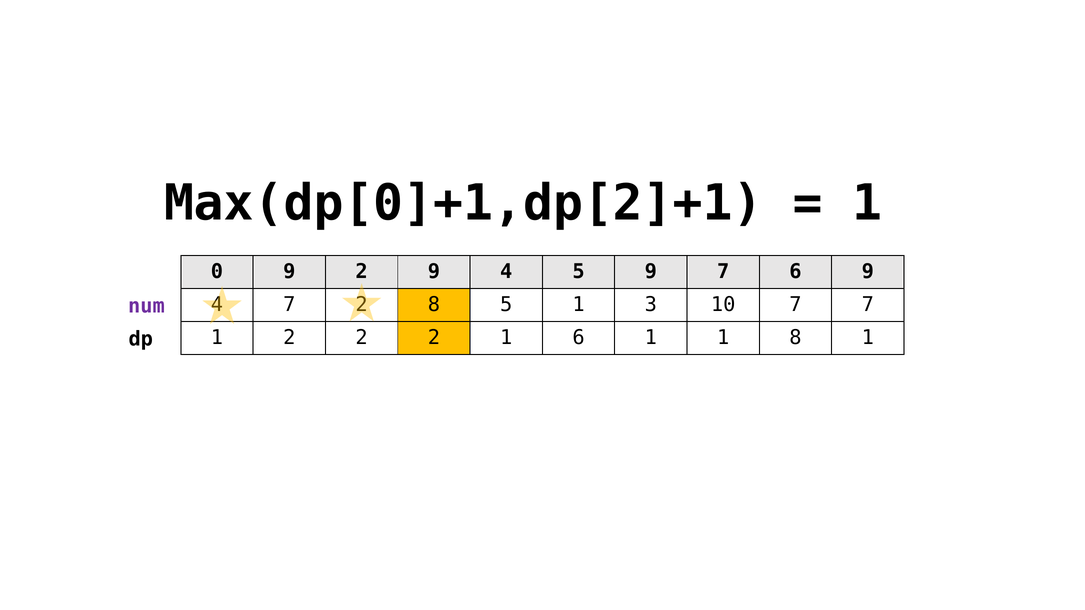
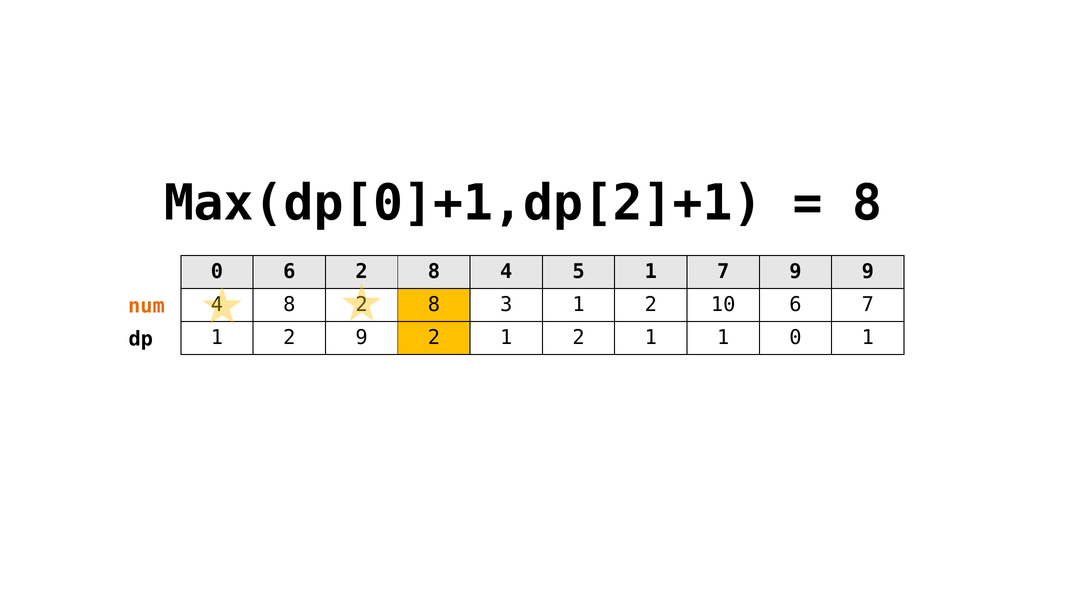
1: 1 -> 8 (867, 203)
0 9: 9 -> 6 (289, 272)
9: 9 -> 8 (434, 272)
5 9: 9 -> 1 (651, 272)
7 6: 6 -> 9 (795, 272)
7: 7 -> 8 (289, 305)
8 5: 5 -> 3 (506, 305)
3: 3 -> 2 (651, 305)
10 7: 7 -> 6 (795, 305)
num colour: purple -> orange (146, 306)
1 2 2: 2 -> 9 (362, 338)
2 1 6: 6 -> 2 (579, 338)
1 8: 8 -> 0 (795, 338)
